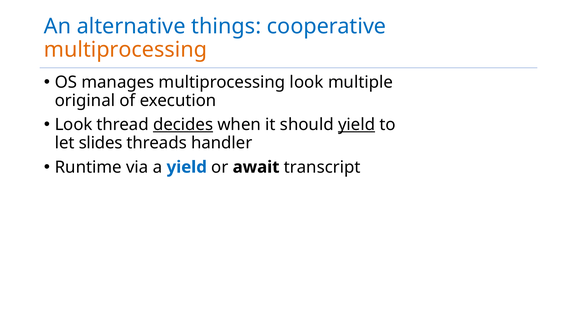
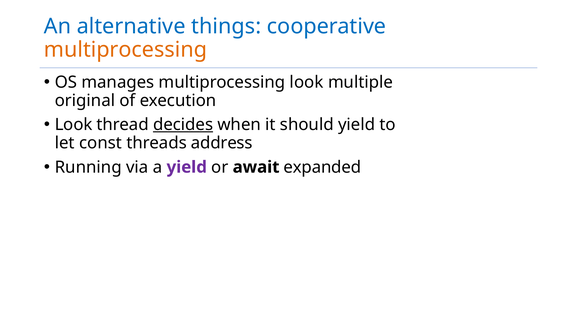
yield underline: present -> none (357, 125)
slides: slides -> const (101, 143)
handler: handler -> address (222, 143)
Runtime: Runtime -> Running (88, 167)
yield colour: blue -> purple (187, 167)
transcript: transcript -> expanded (322, 167)
